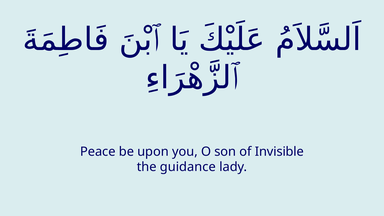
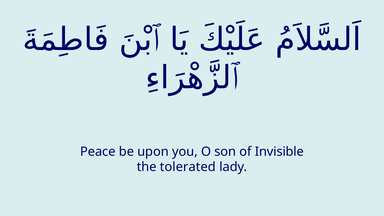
guidance: guidance -> tolerated (188, 167)
